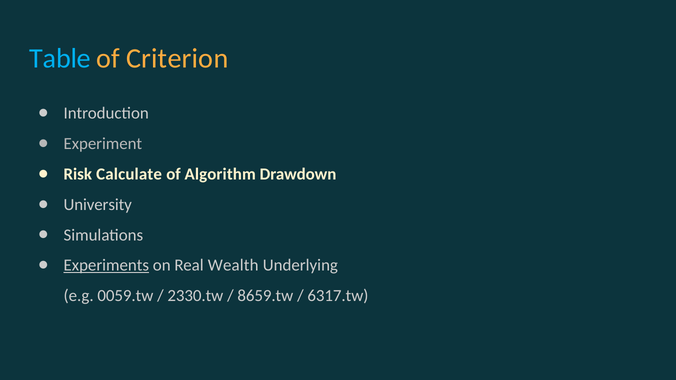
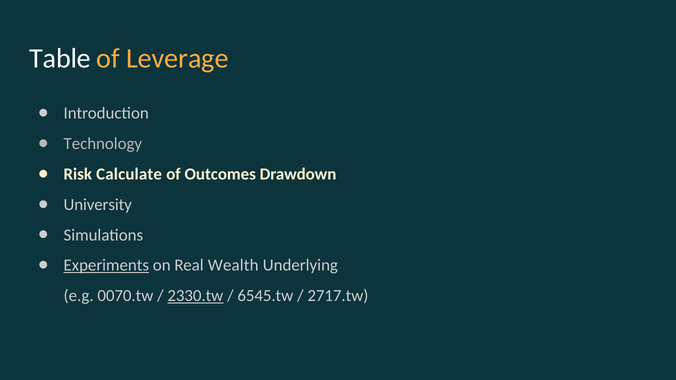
Table colour: light blue -> white (60, 59)
Criterion: Criterion -> Leverage (177, 59)
Experiment: Experiment -> Technology (103, 144)
Algorithm: Algorithm -> Outcomes (220, 174)
0059.tw: 0059.tw -> 0070.tw (125, 296)
2330.tw underline: none -> present (195, 296)
8659.tw: 8659.tw -> 6545.tw (265, 296)
6317.tw: 6317.tw -> 2717.tw (338, 296)
